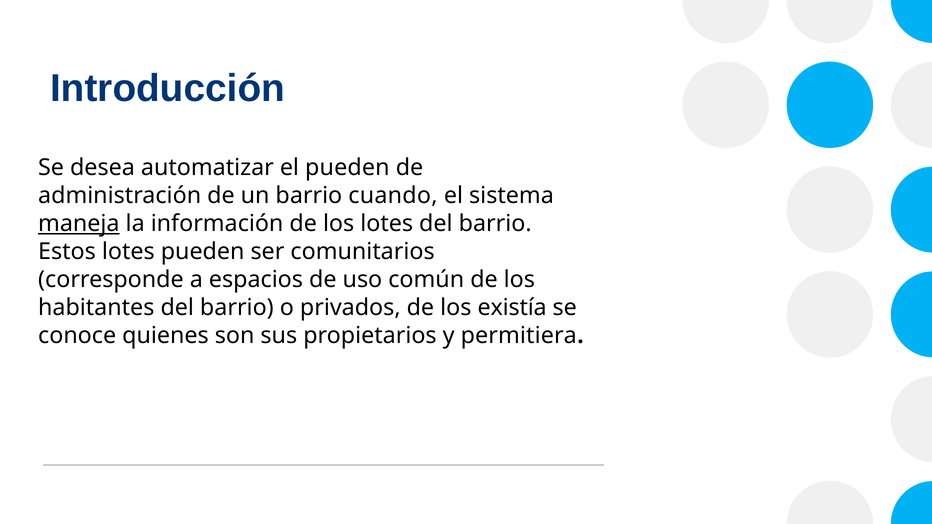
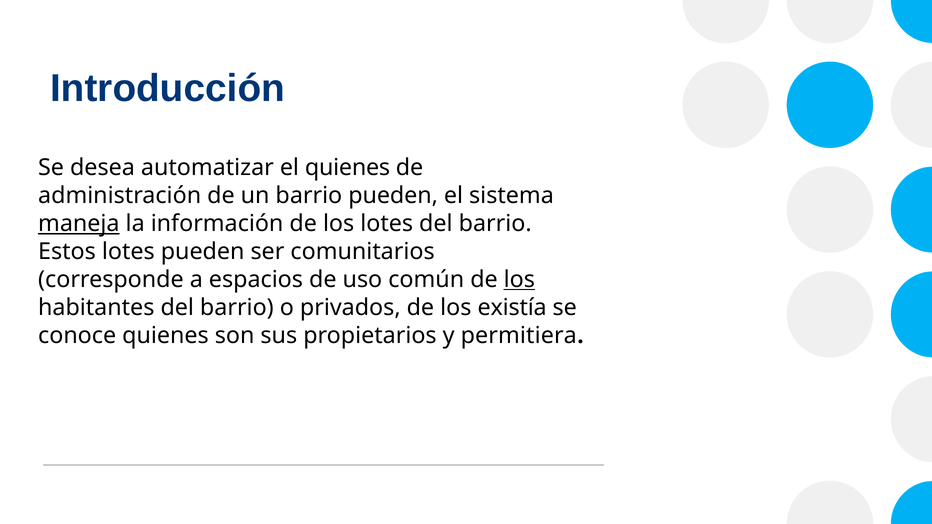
el pueden: pueden -> quienes (348, 168)
barrio cuando: cuando -> pueden (393, 196)
los underline: none -> present (519, 280)
